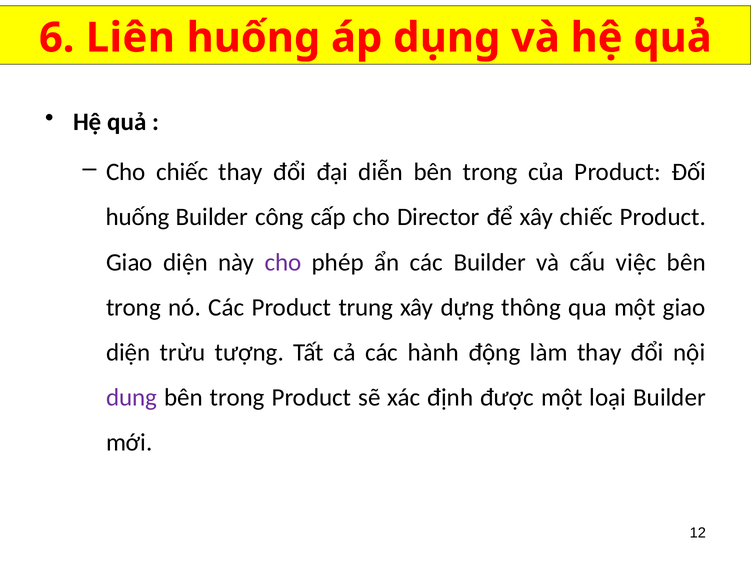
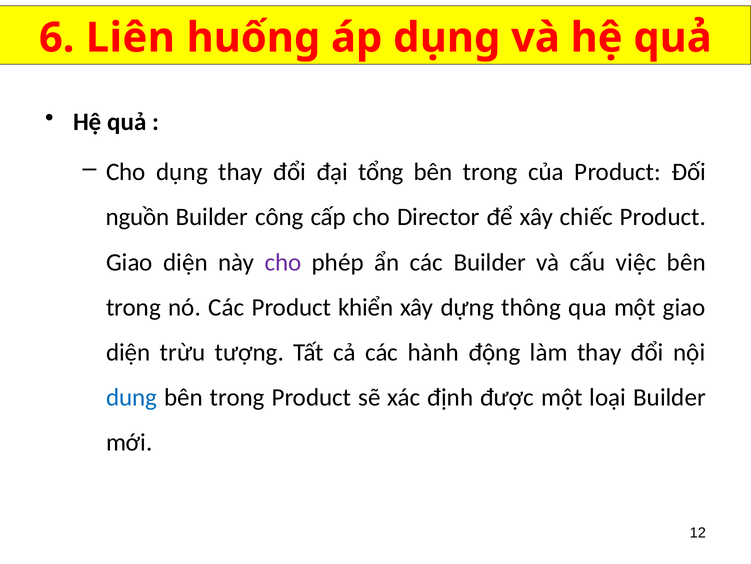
Cho chiếc: chiếc -> dụng (182, 172)
diễn: diễn -> tổng (381, 172)
huống: huống -> nguồn (138, 217)
trung: trung -> khiển (366, 307)
dung colour: purple -> blue (132, 397)
